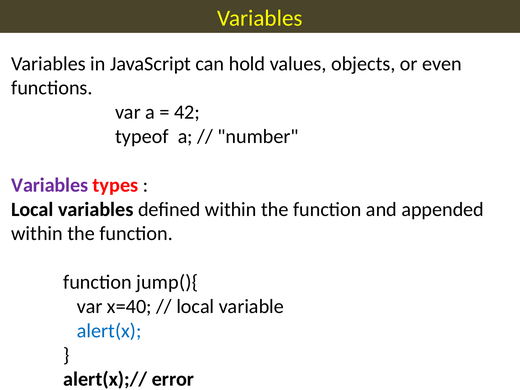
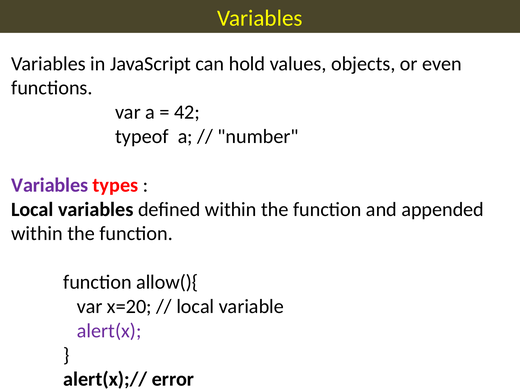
jump(){: jump(){ -> allow(){ (167, 282)
x=40: x=40 -> x=20 (129, 306)
alert(x colour: blue -> purple (109, 331)
